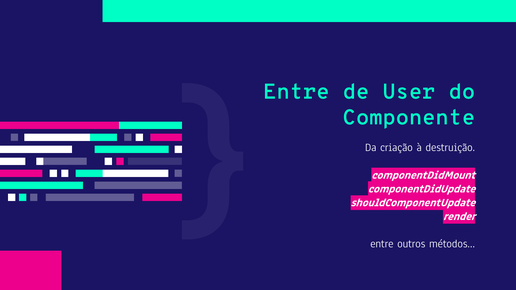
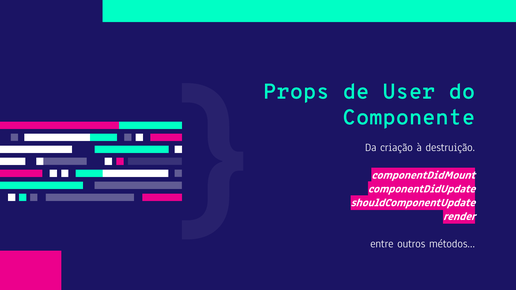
Entre: Entre -> Props (296, 92)
